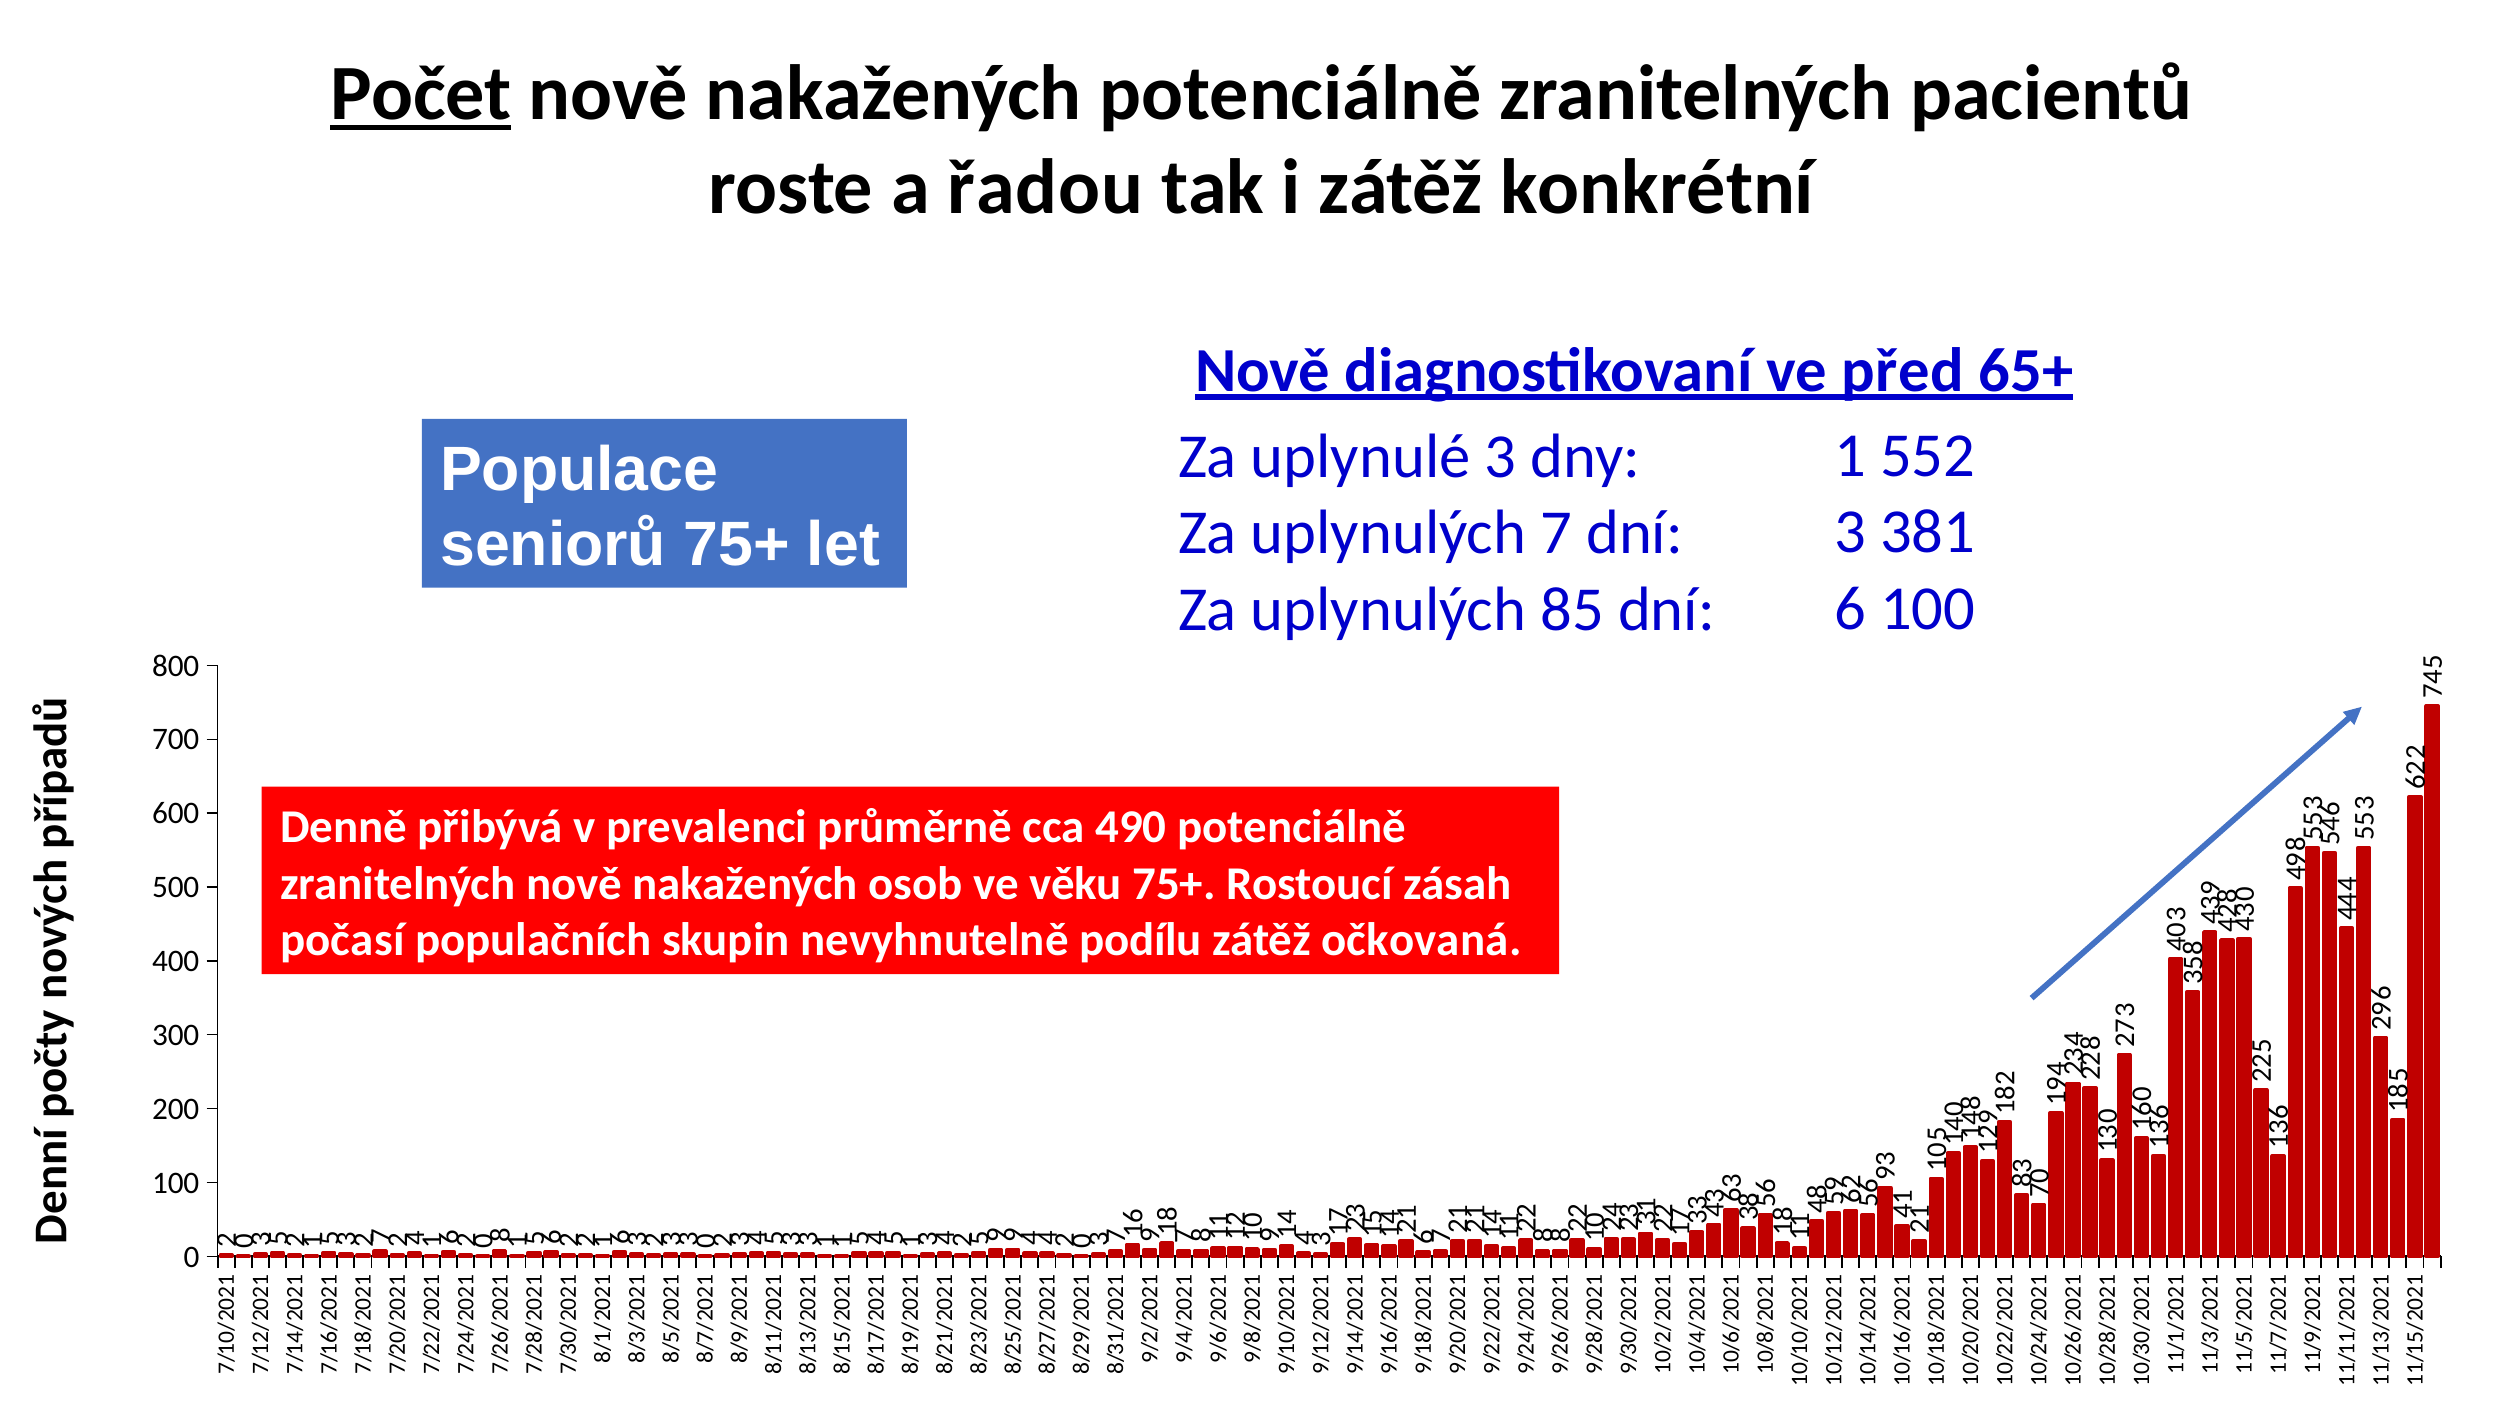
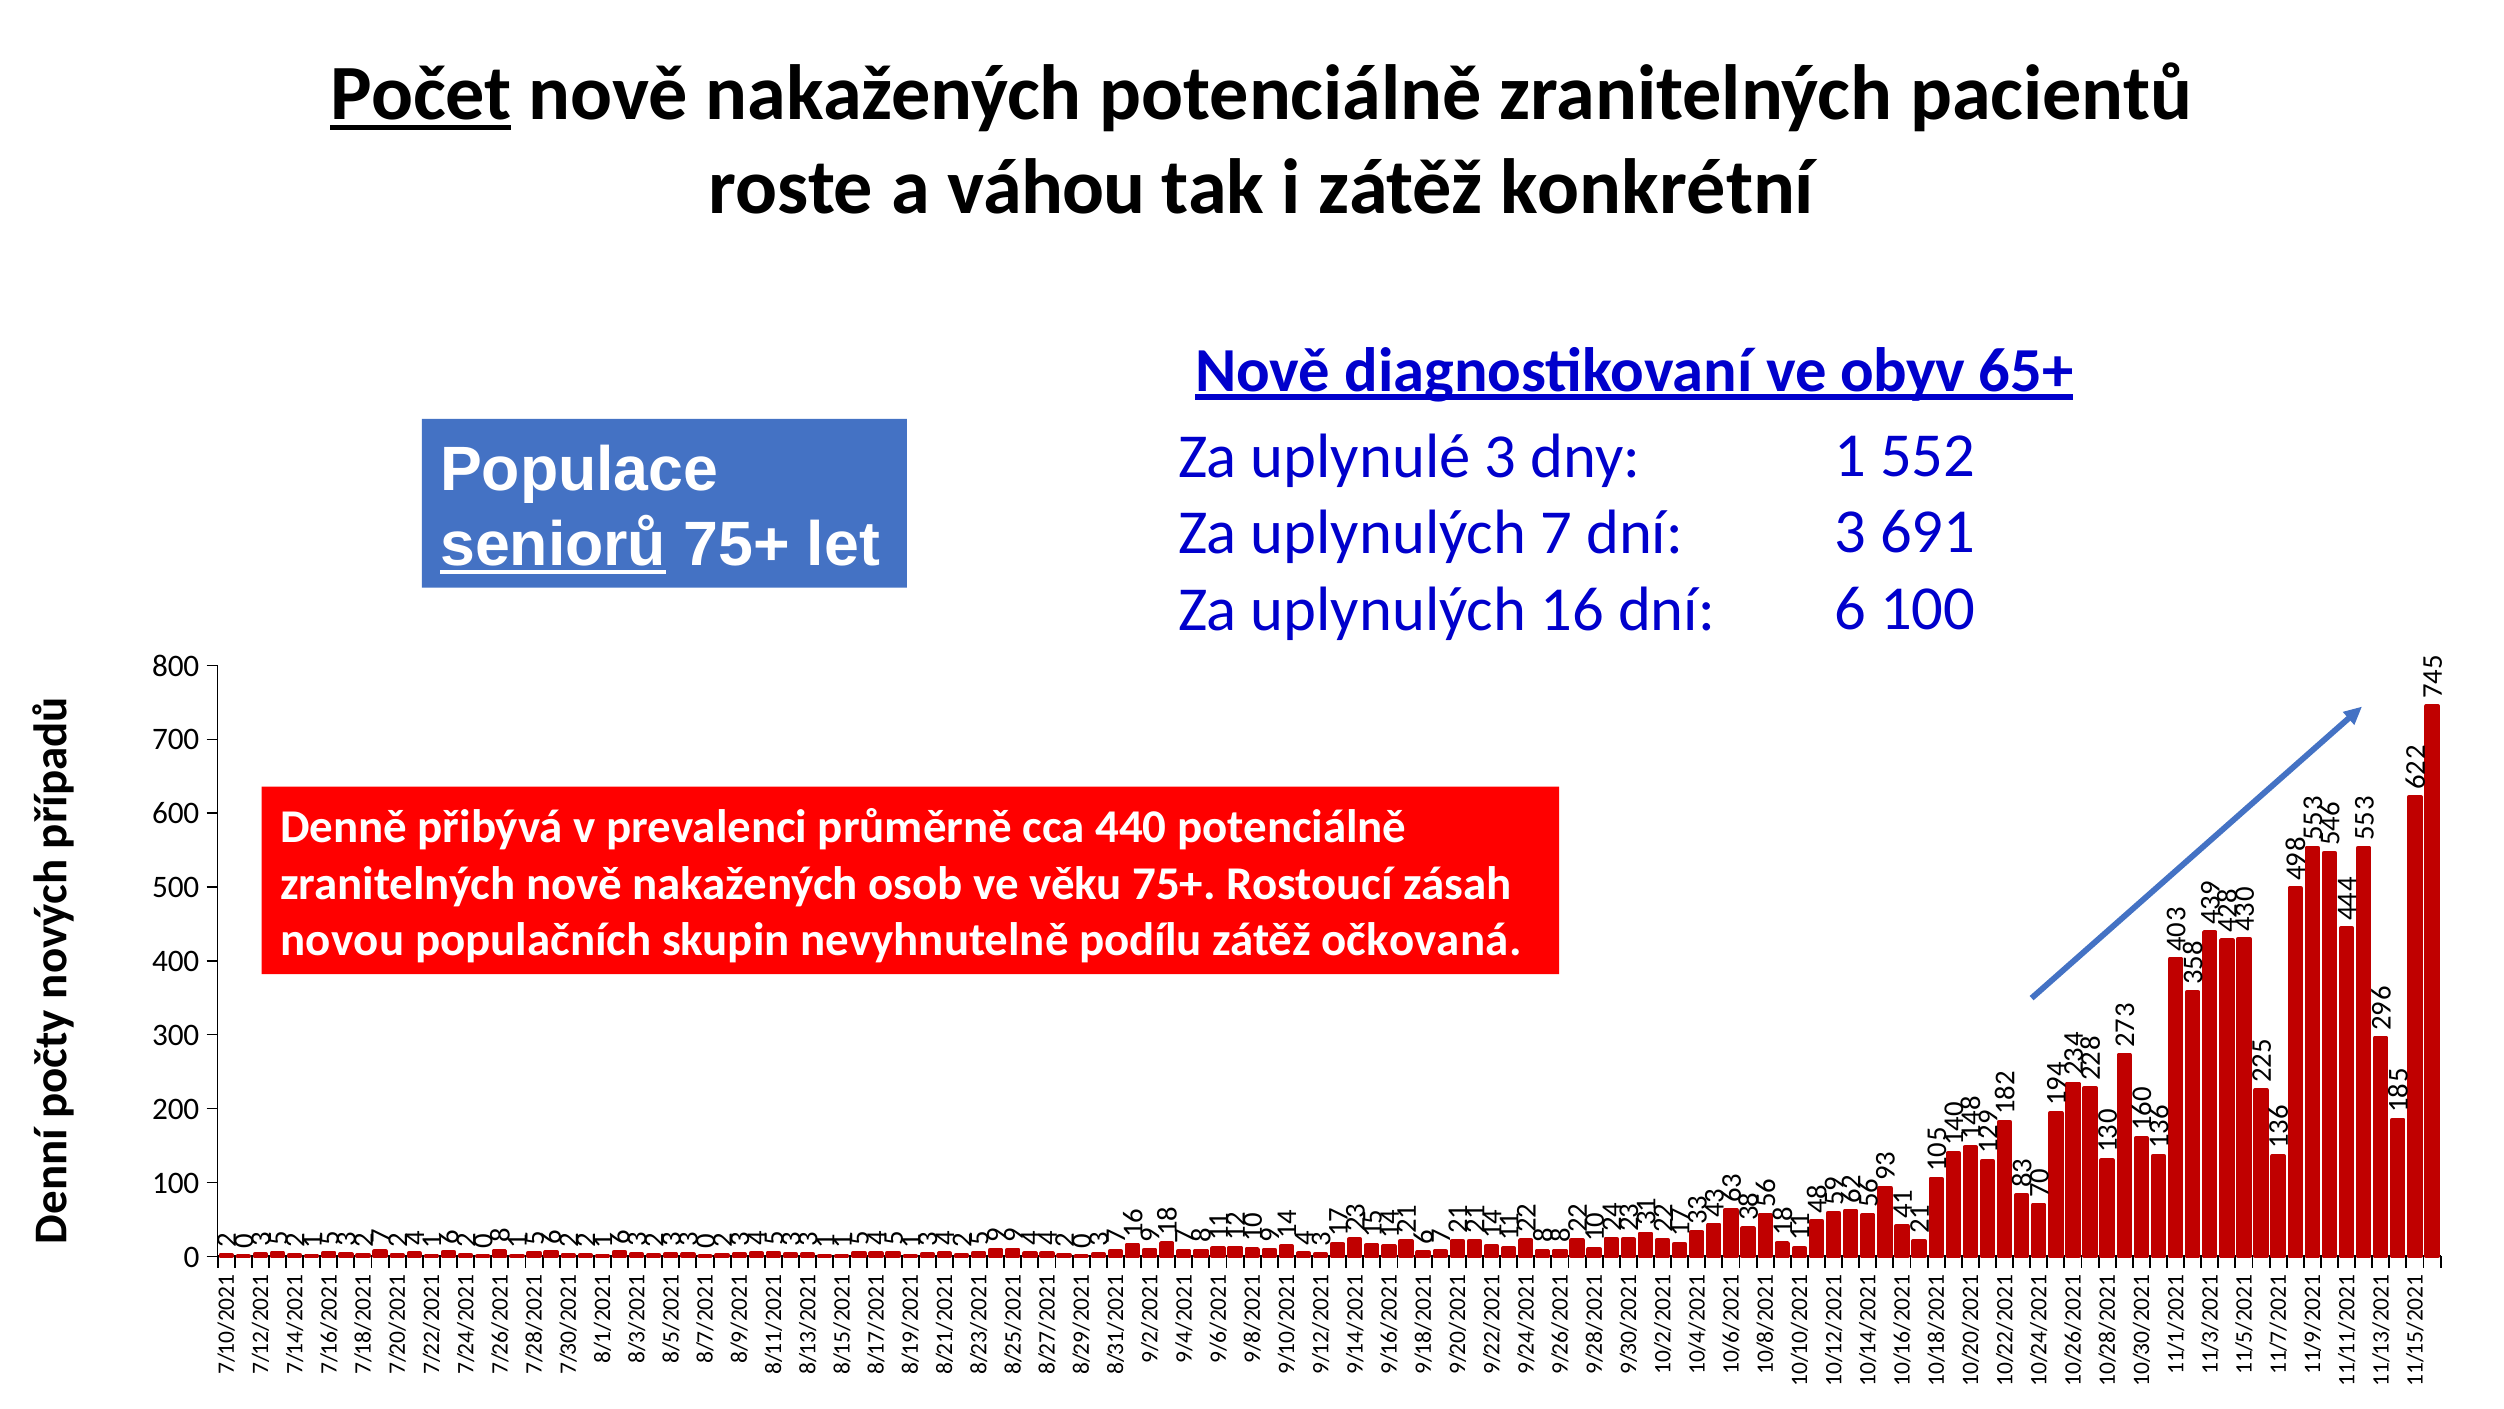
řadou: řadou -> váhou (1046, 188)
před: před -> obyv (1903, 370)
381: 381 -> 691 (1928, 532)
seniorů underline: none -> present (553, 545)
uplynulých 85: 85 -> 16 (1572, 610)
490: 490 -> 440 (1131, 827)
počasí: počasí -> novou (342, 940)
